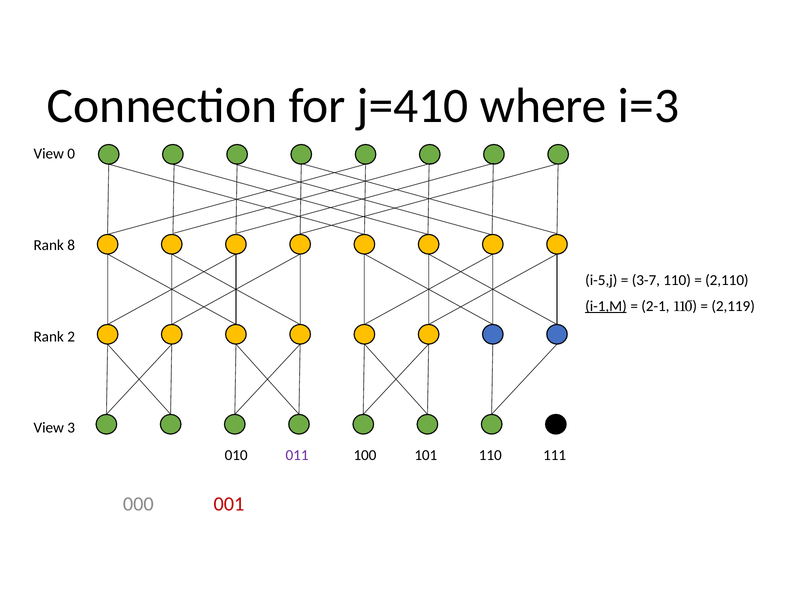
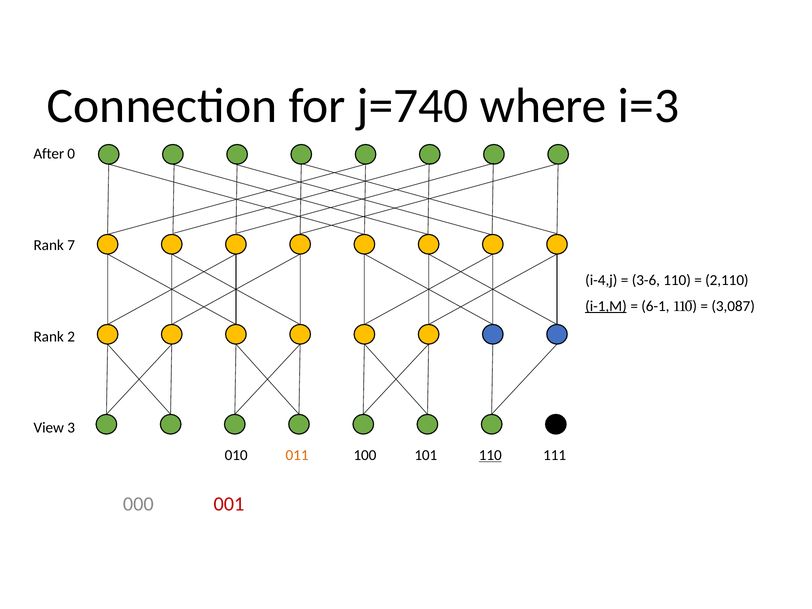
j=410: j=410 -> j=740 (413, 106)
View: View -> After (49, 154)
8: 8 -> 7 (71, 245)
i-5,j: i-5,j -> i-4,j (601, 280)
3-7: 3-7 -> 3-6 (646, 280)
2-1: 2-1 -> 6-1 (655, 306)
2,119: 2,119 -> 3,087 (733, 306)
011 colour: purple -> orange (297, 455)
110 underline: none -> present (490, 455)
